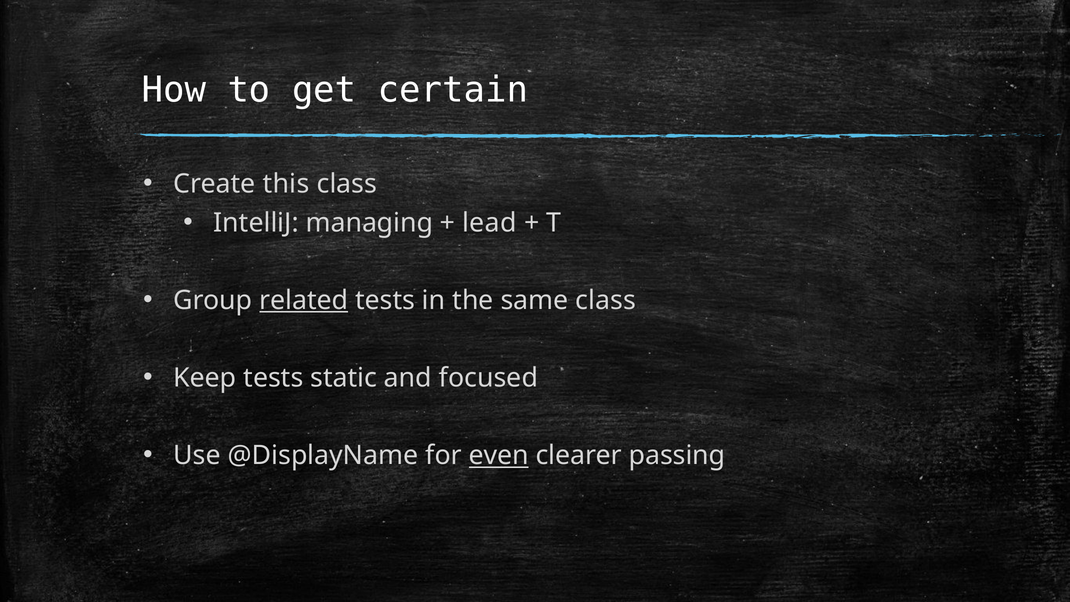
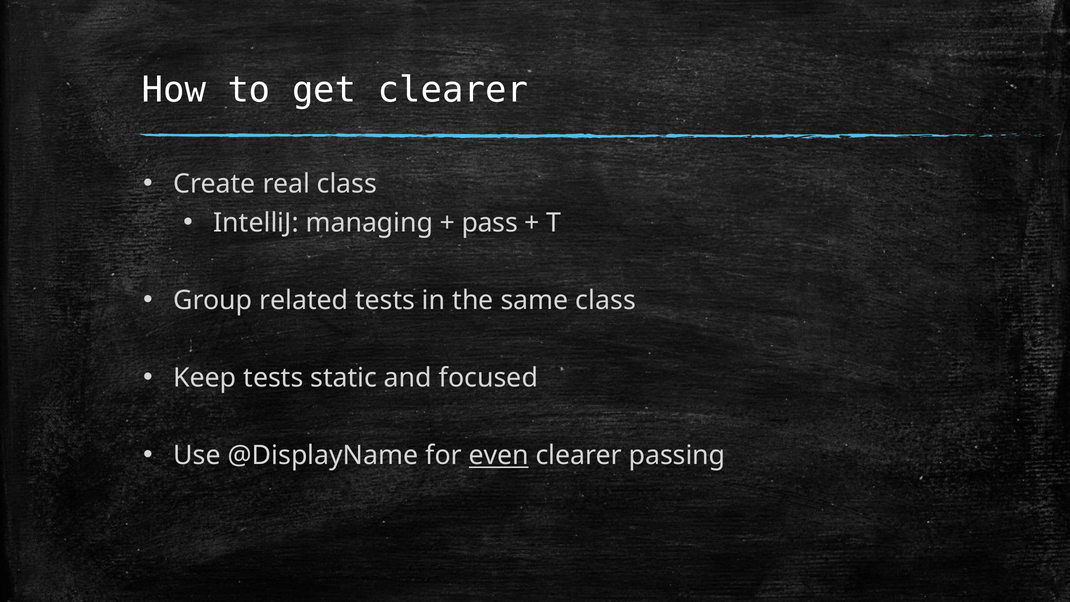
get certain: certain -> clearer (453, 90)
this: this -> real (286, 184)
lead: lead -> pass (490, 223)
related underline: present -> none (304, 300)
